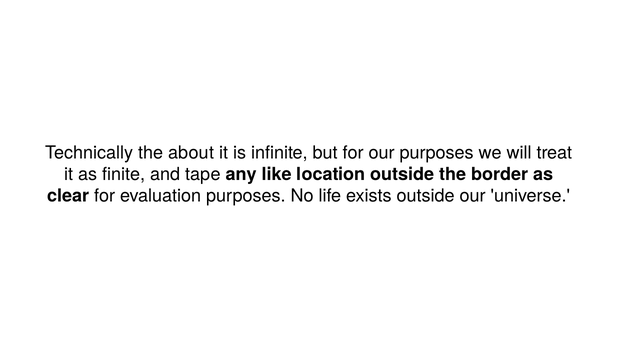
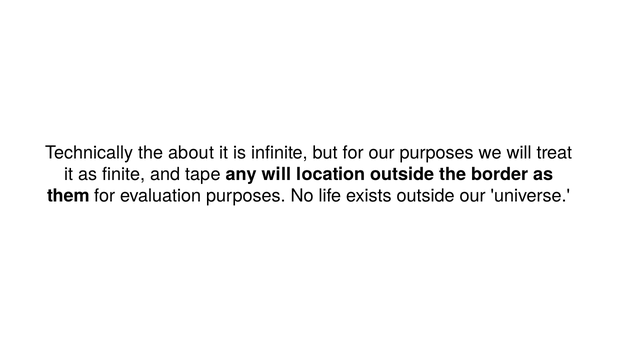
any like: like -> will (276, 175)
clear: clear -> them (68, 196)
